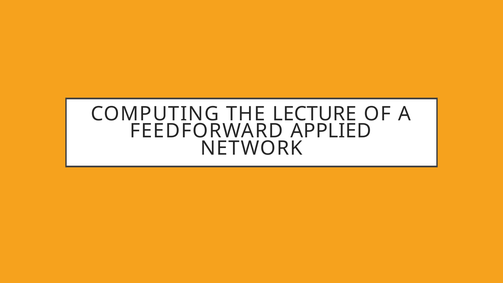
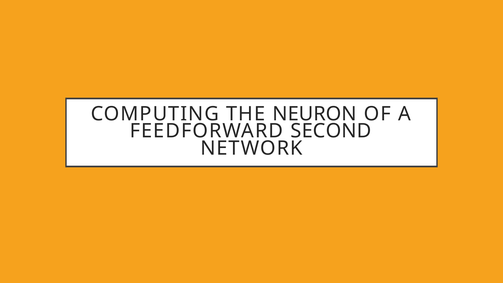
LECTURE: LECTURE -> NEURON (315, 114)
APPLIED: APPLIED -> SECOND (331, 131)
